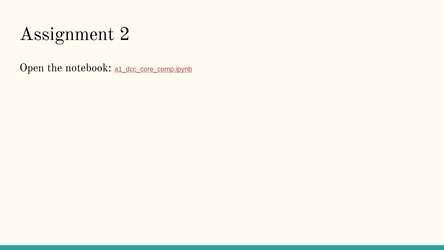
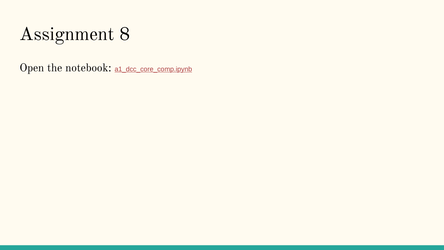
2: 2 -> 8 (125, 34)
